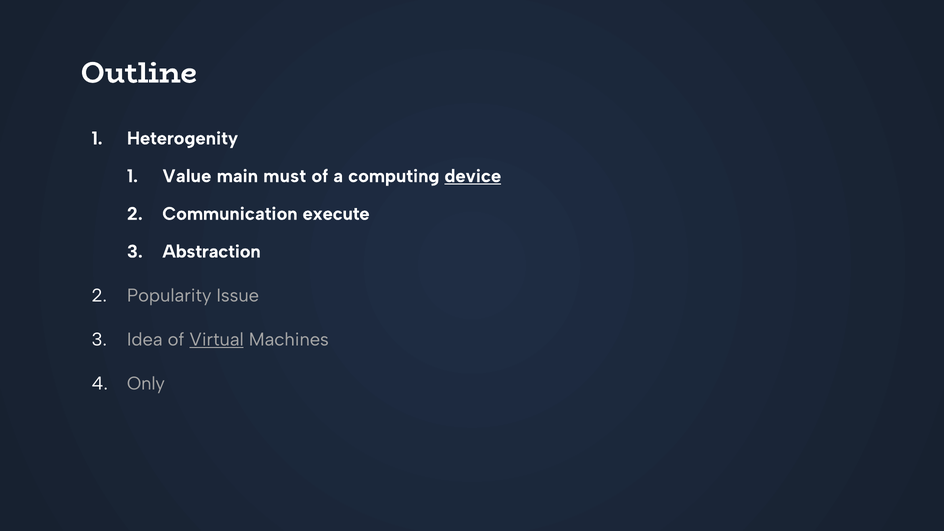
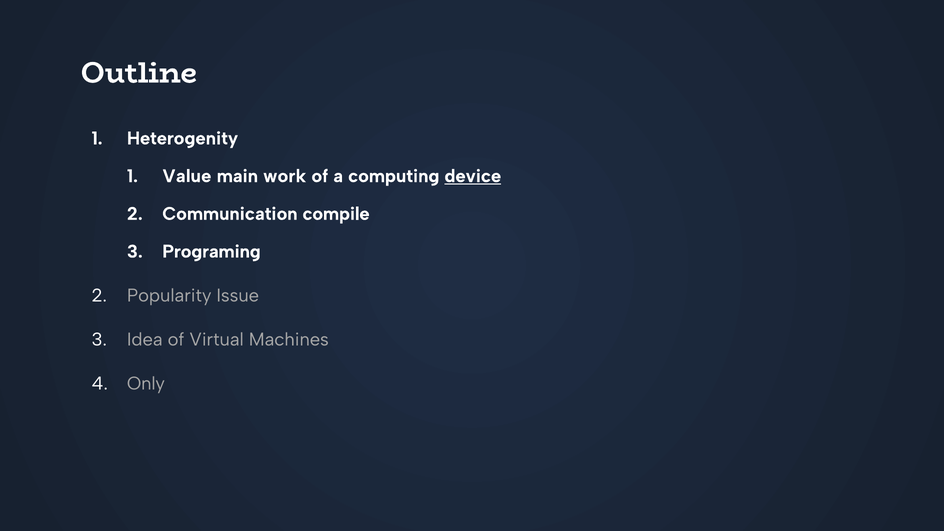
must: must -> work (285, 176)
execute: execute -> compile (336, 214)
Abstraction: Abstraction -> Programing (212, 252)
Virtual underline: present -> none (217, 340)
